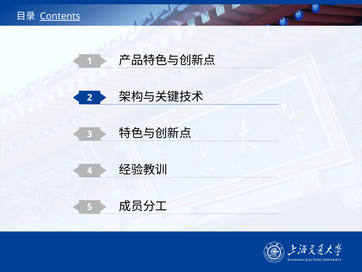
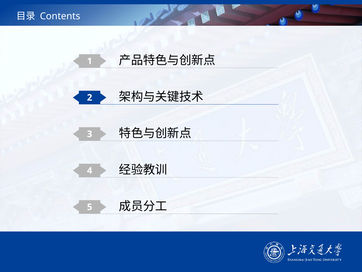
Contents underline: present -> none (60, 16)
